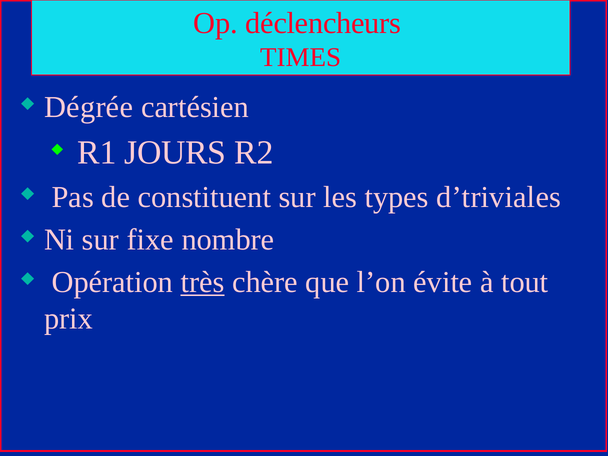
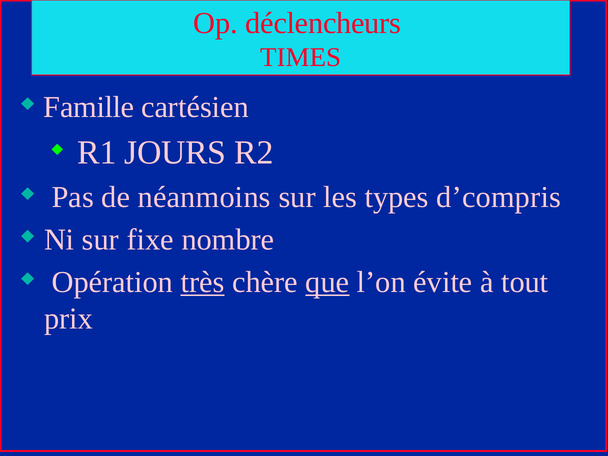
Dégrée: Dégrée -> Famille (89, 107)
constituent: constituent -> néanmoins (204, 197)
d’triviales: d’triviales -> d’compris (499, 197)
que underline: none -> present (327, 282)
